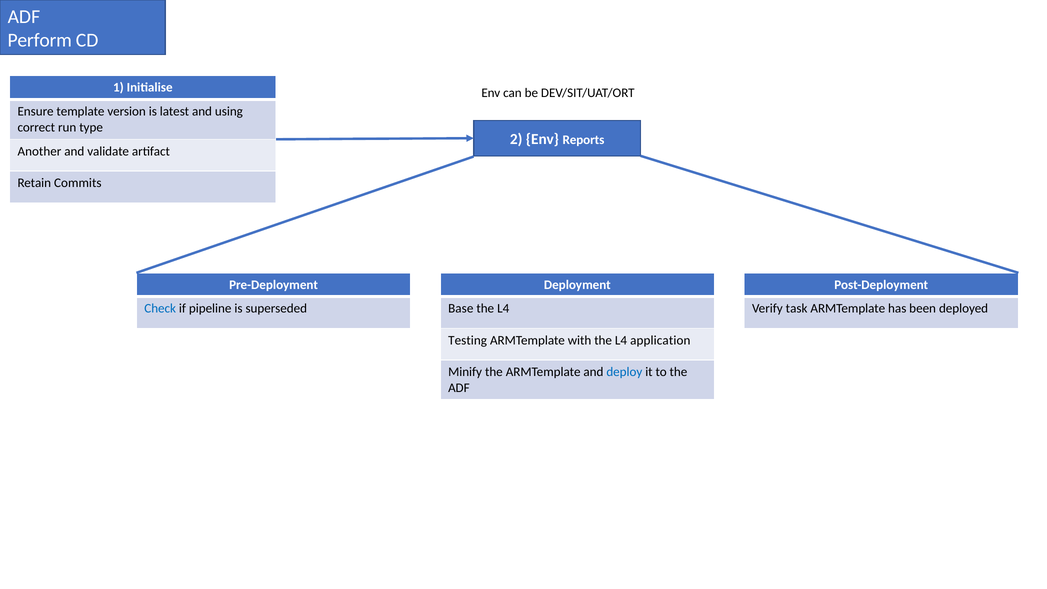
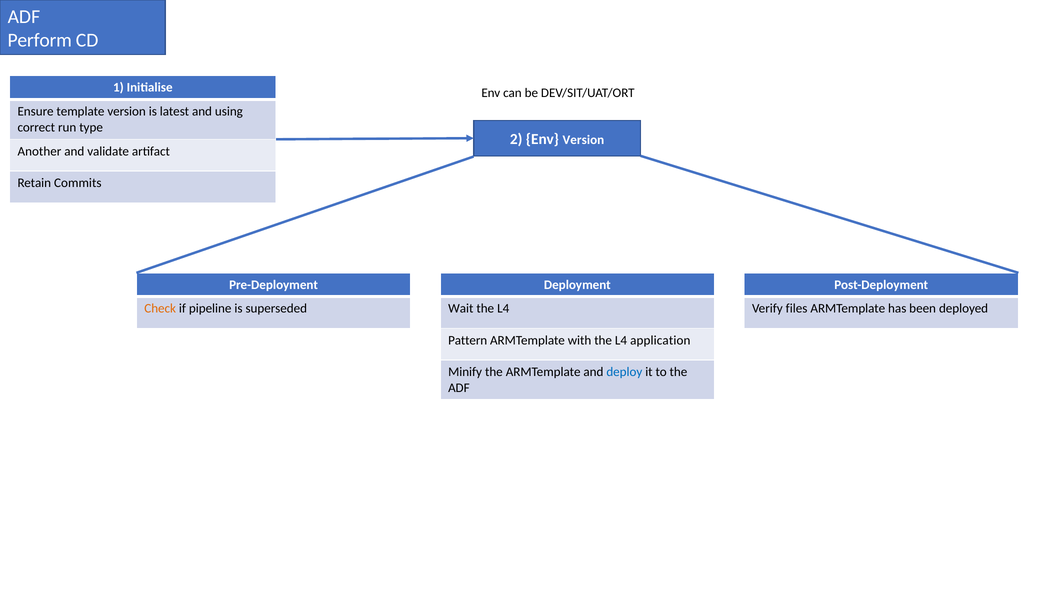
Env Reports: Reports -> Version (583, 140)
Check colour: blue -> orange (160, 308)
Base: Base -> Wait (461, 308)
task: task -> files (797, 308)
Testing: Testing -> Pattern (468, 340)
